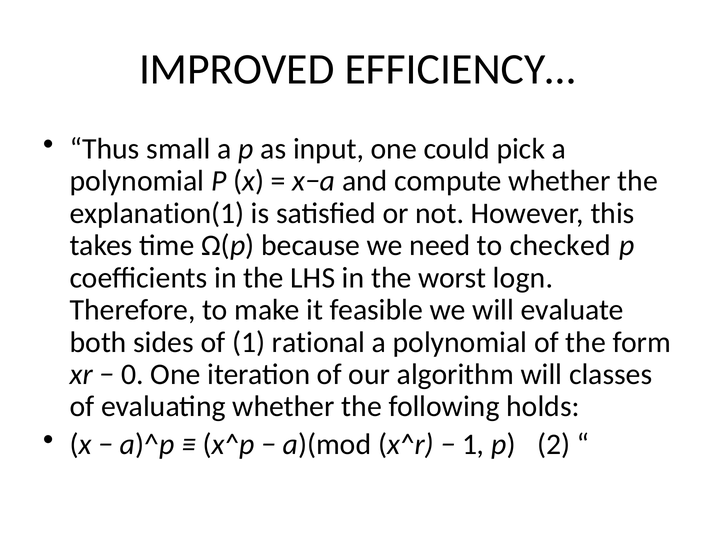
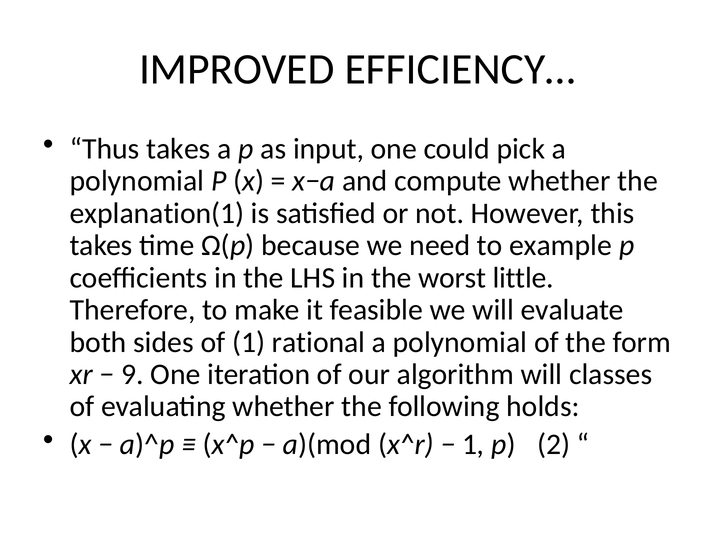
Thus small: small -> takes (178, 149)
checked: checked -> example (560, 245)
logn: logn -> little (523, 277)
0: 0 -> 9 (132, 374)
